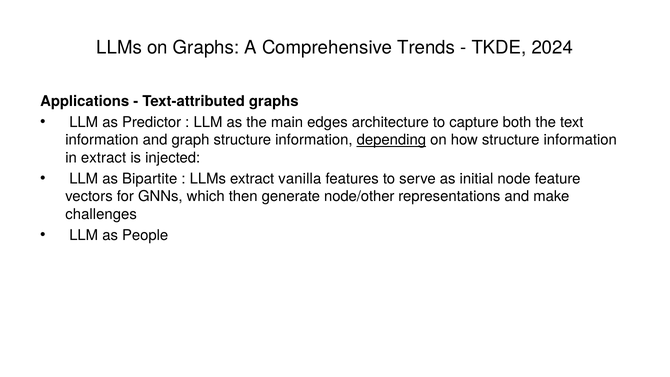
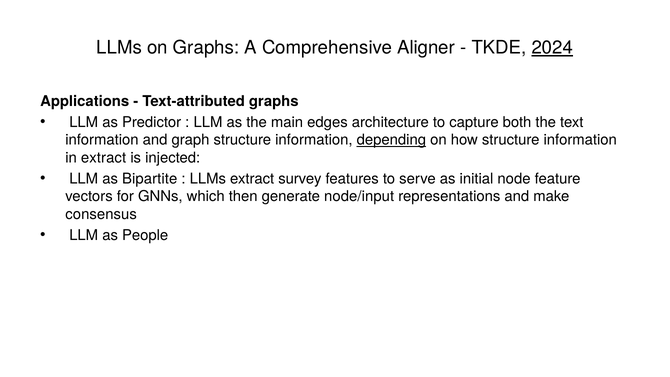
Trends: Trends -> Aligner (426, 48)
2024 underline: none -> present (552, 48)
vanilla: vanilla -> survey (300, 179)
node/other: node/other -> node/input (359, 197)
challenges: challenges -> consensus (101, 214)
